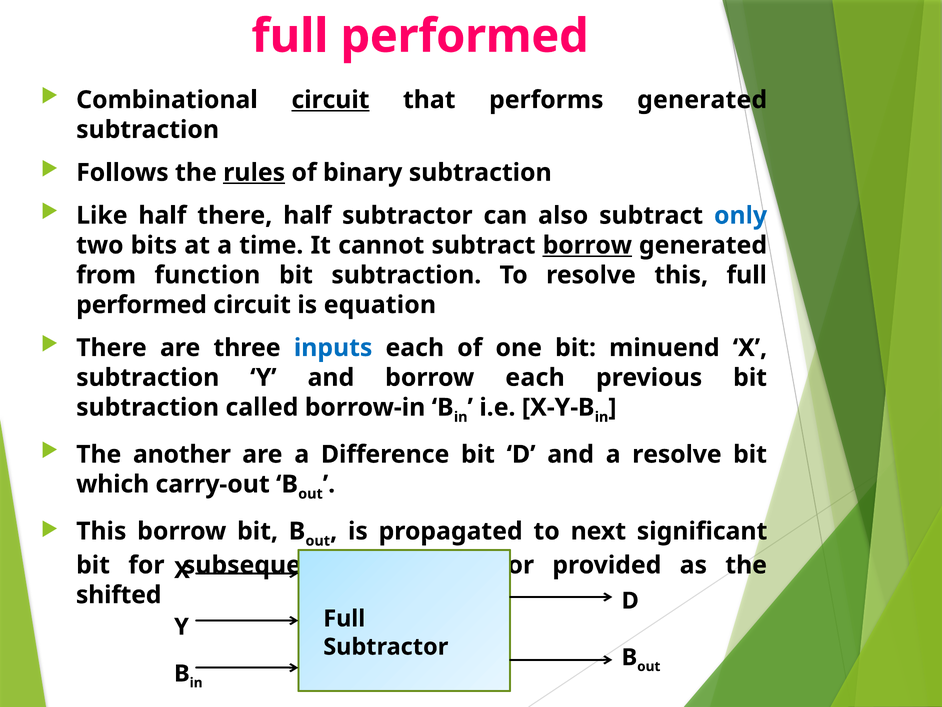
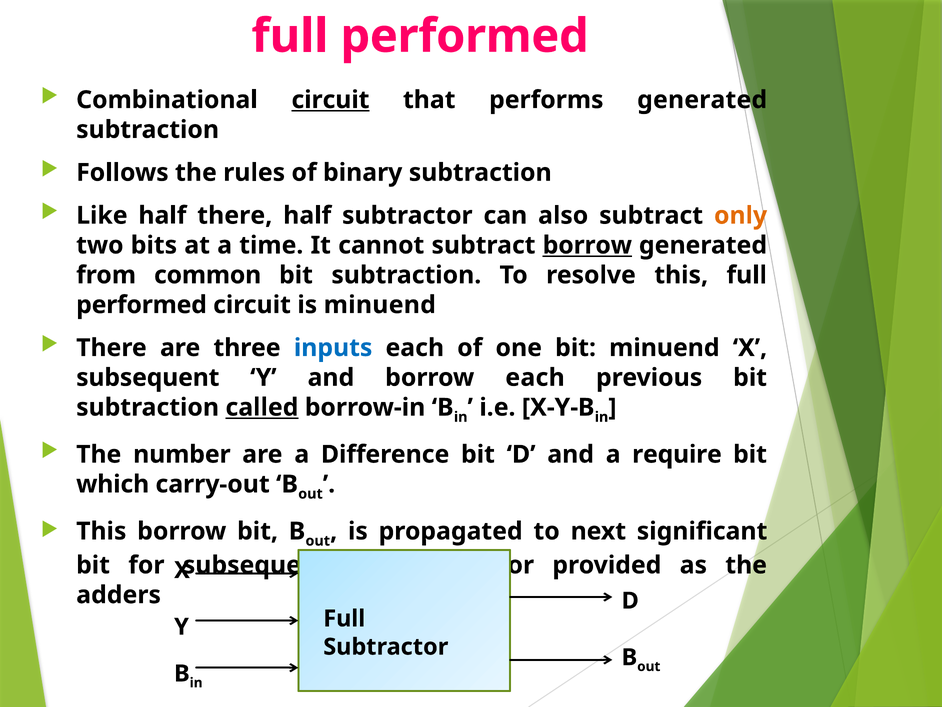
rules underline: present -> none (254, 172)
only colour: blue -> orange (741, 215)
function: function -> common (208, 275)
is equation: equation -> minuend (380, 305)
subtraction: subtraction -> subsequent (148, 377)
called underline: none -> present (262, 407)
another: another -> number (182, 454)
a resolve: resolve -> require (677, 454)
shifted: shifted -> adders (119, 595)
